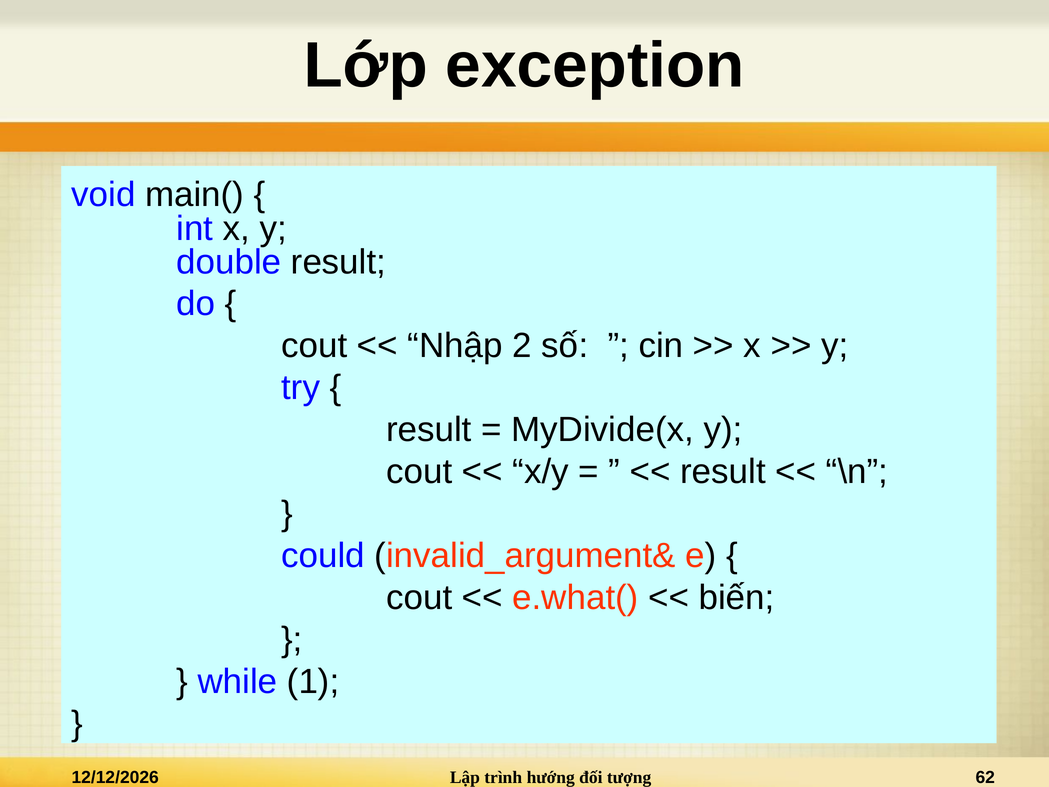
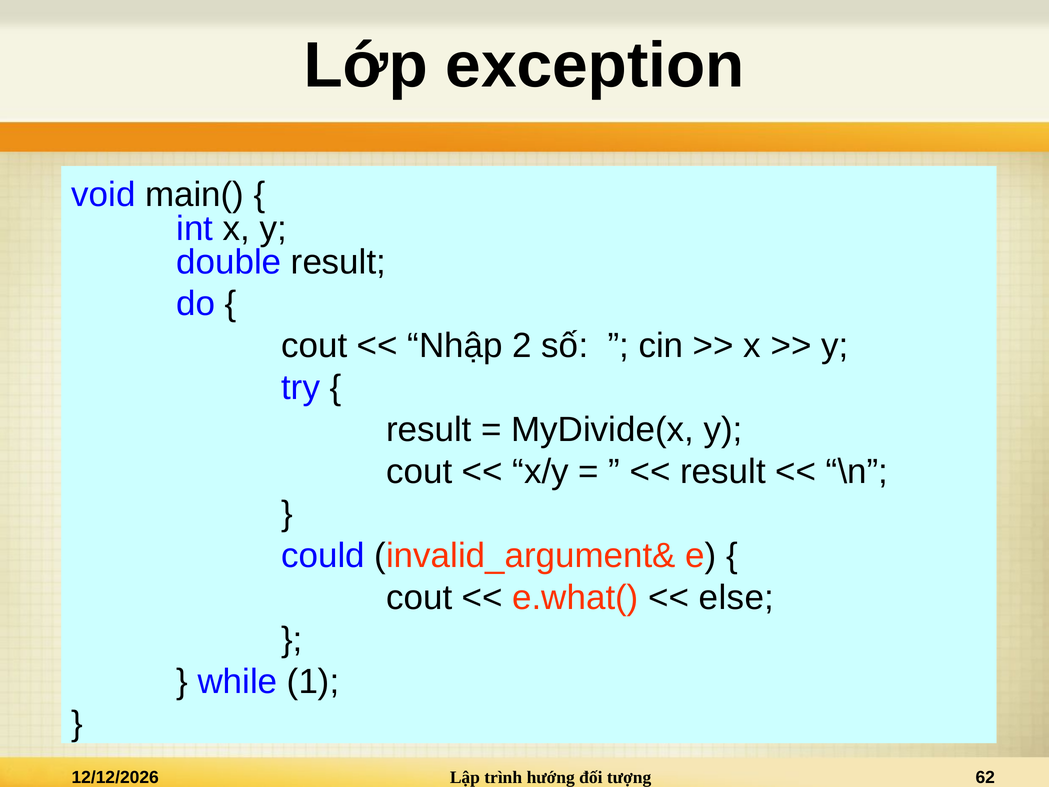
biến: biến -> else (736, 597)
